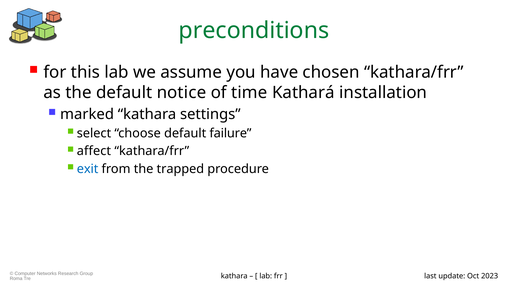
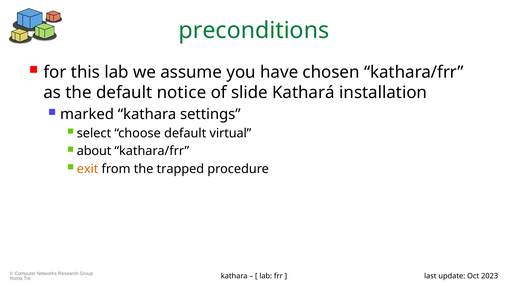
time: time -> slide (249, 92)
failure: failure -> virtual (230, 133)
affect: affect -> about (94, 151)
exit colour: blue -> orange (88, 169)
